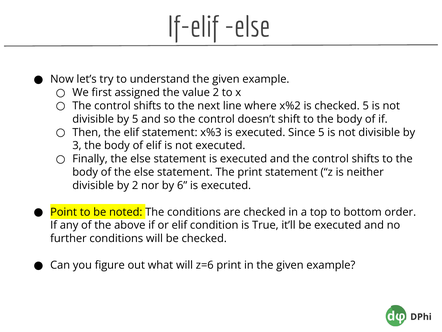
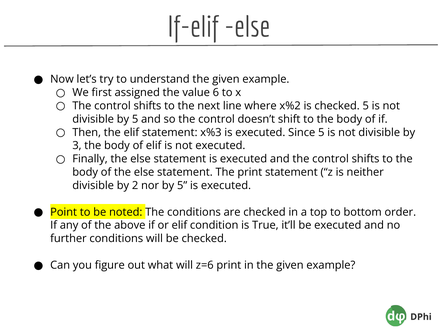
value 2: 2 -> 6 (216, 92)
nor by 6: 6 -> 5 (182, 185)
